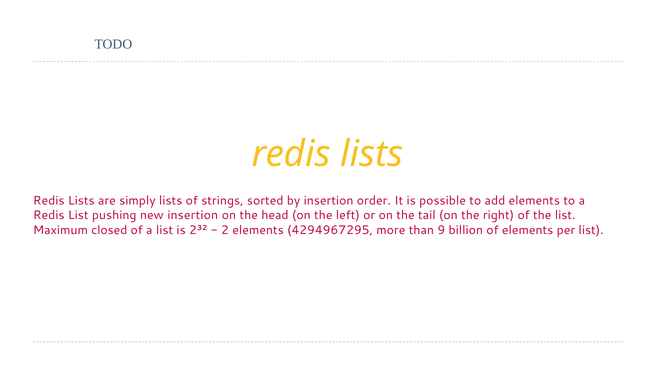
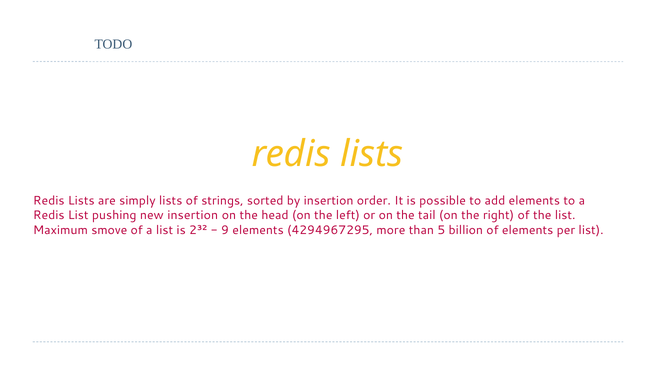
closed: closed -> smove (109, 230)
2: 2 -> 9 (225, 230)
9: 9 -> 5 (441, 230)
